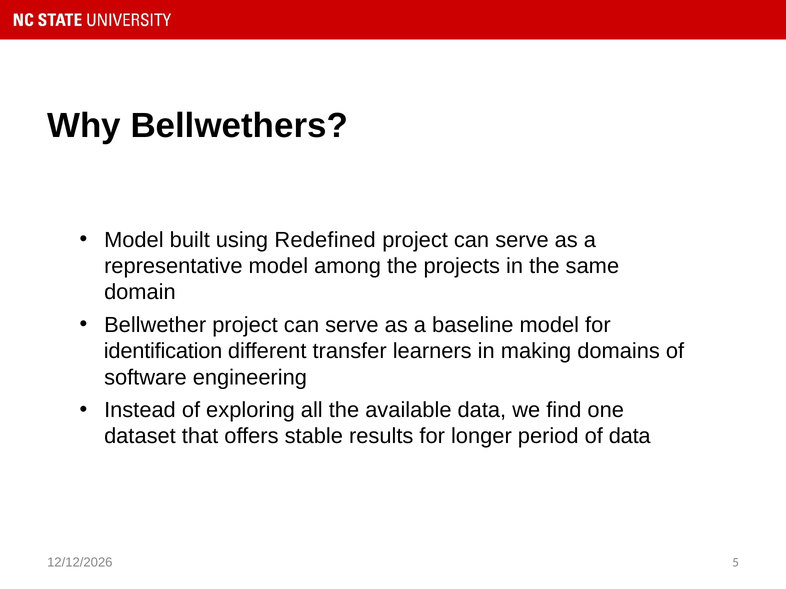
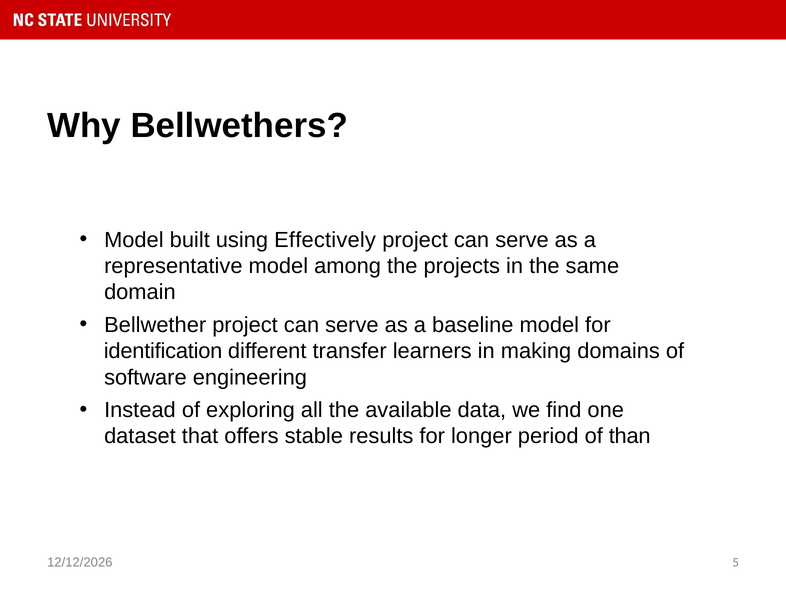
Redefined: Redefined -> Effectively (325, 240)
of data: data -> than (630, 437)
